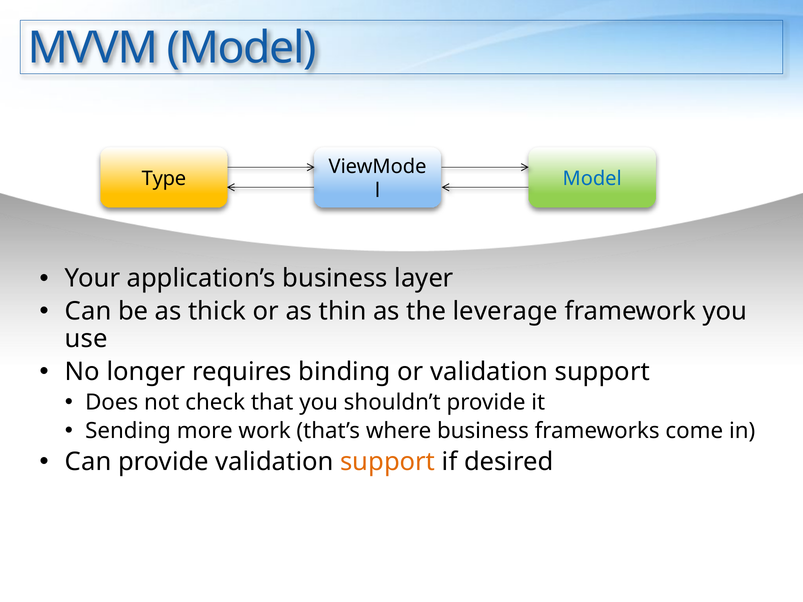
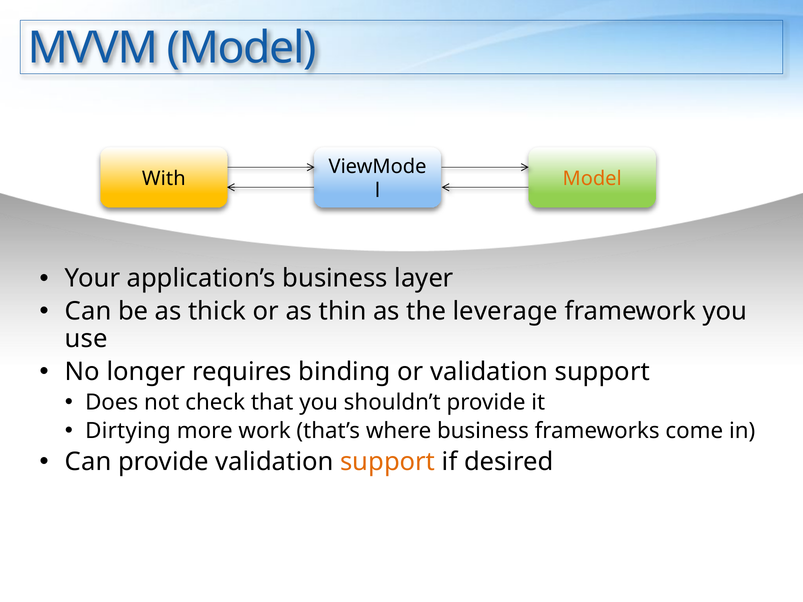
Type: Type -> With (164, 179)
Model colour: blue -> orange (592, 179)
Sending: Sending -> Dirtying (128, 431)
